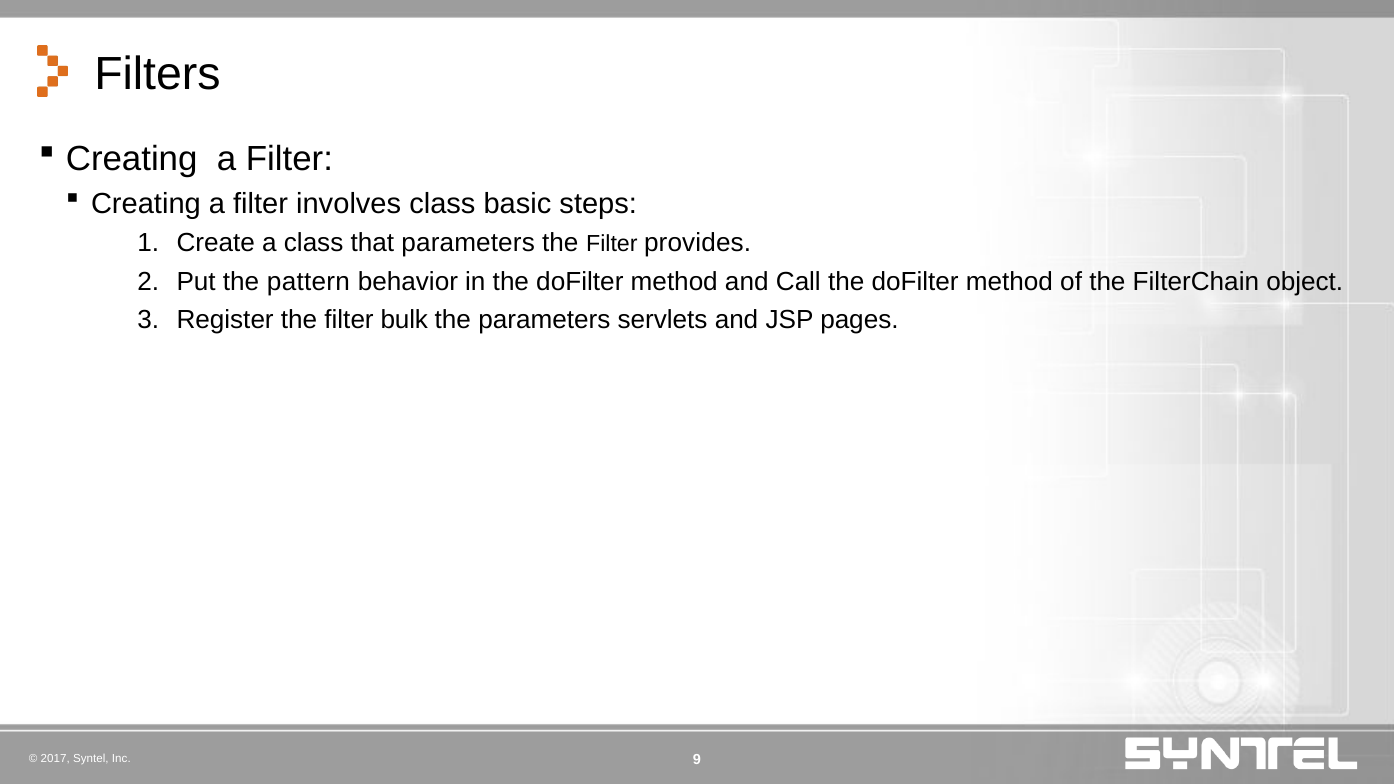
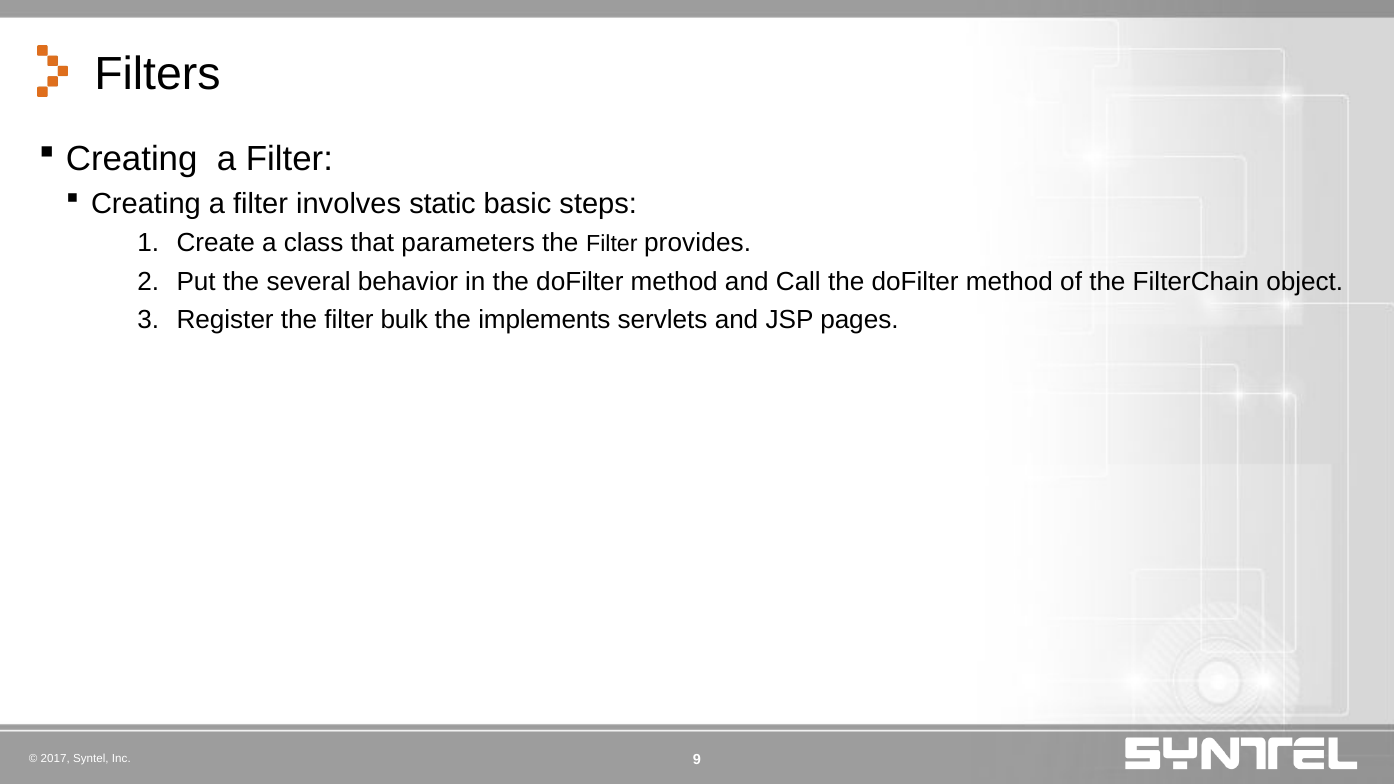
involves class: class -> static (443, 204)
pattern: pattern -> several (309, 282)
the parameters: parameters -> implements (544, 320)
